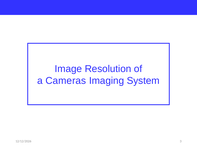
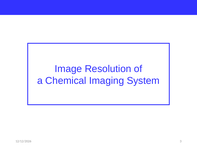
Cameras: Cameras -> Chemical (66, 80)
